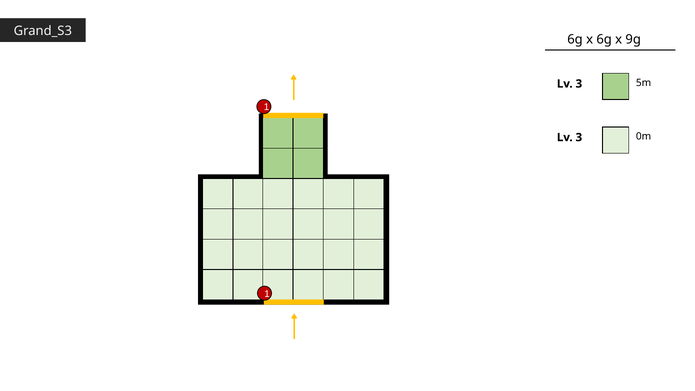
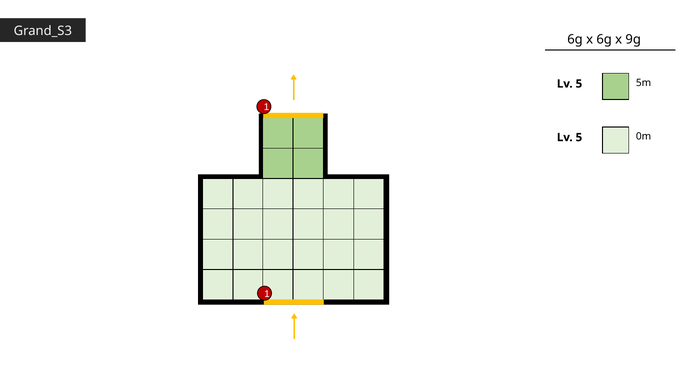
3: 3 -> 5 (579, 84)
3: 3 -> 5 (579, 137)
